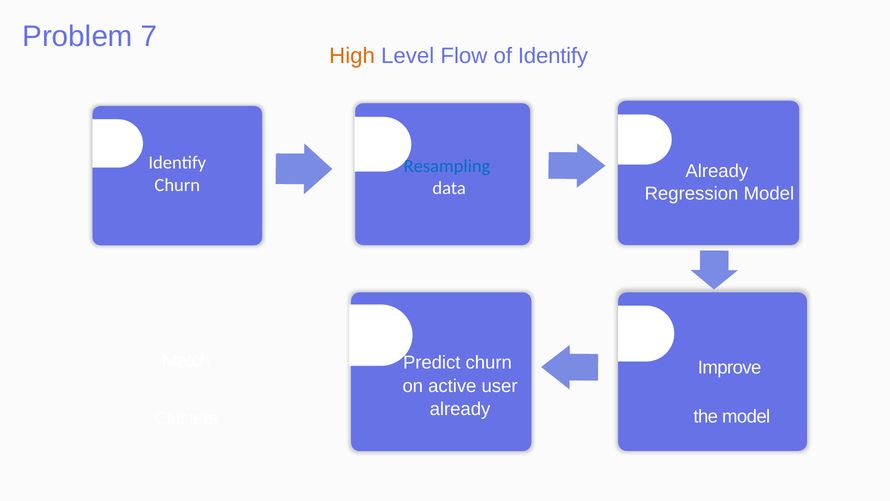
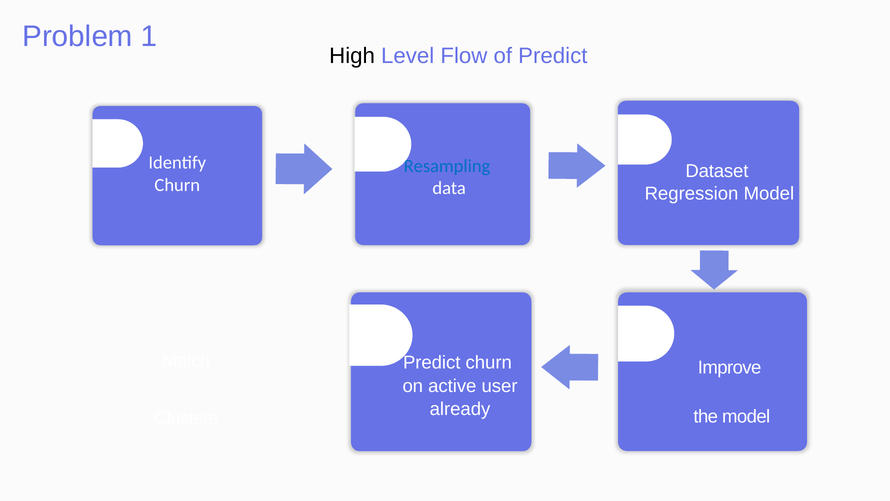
7: 7 -> 1 (149, 37)
High colour: orange -> black (352, 56)
of Identify: Identify -> Predict (553, 56)
Already: Already -> Dataset (717, 171)
